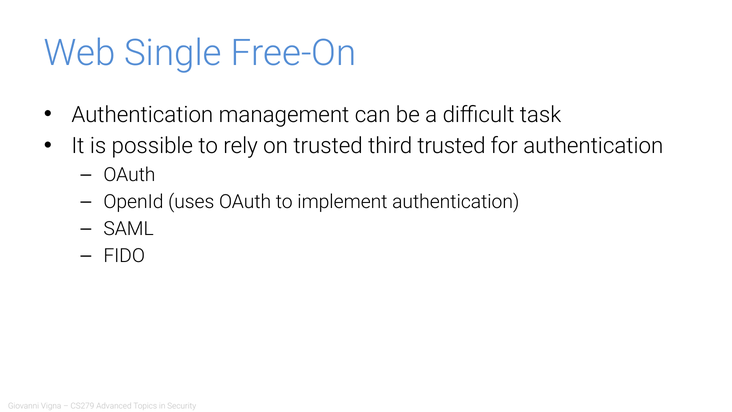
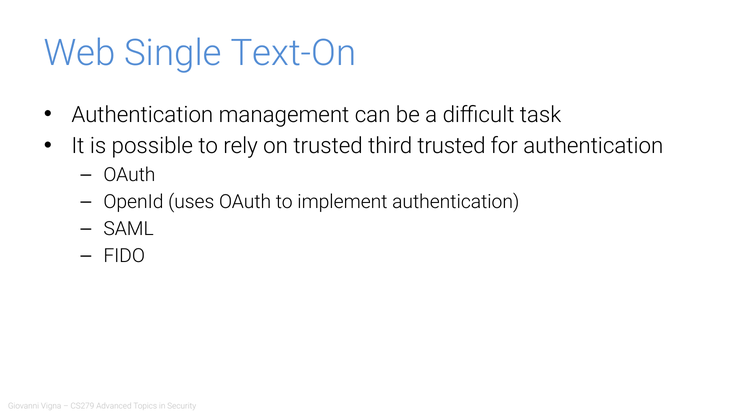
Free-On: Free-On -> Text-On (293, 53)
